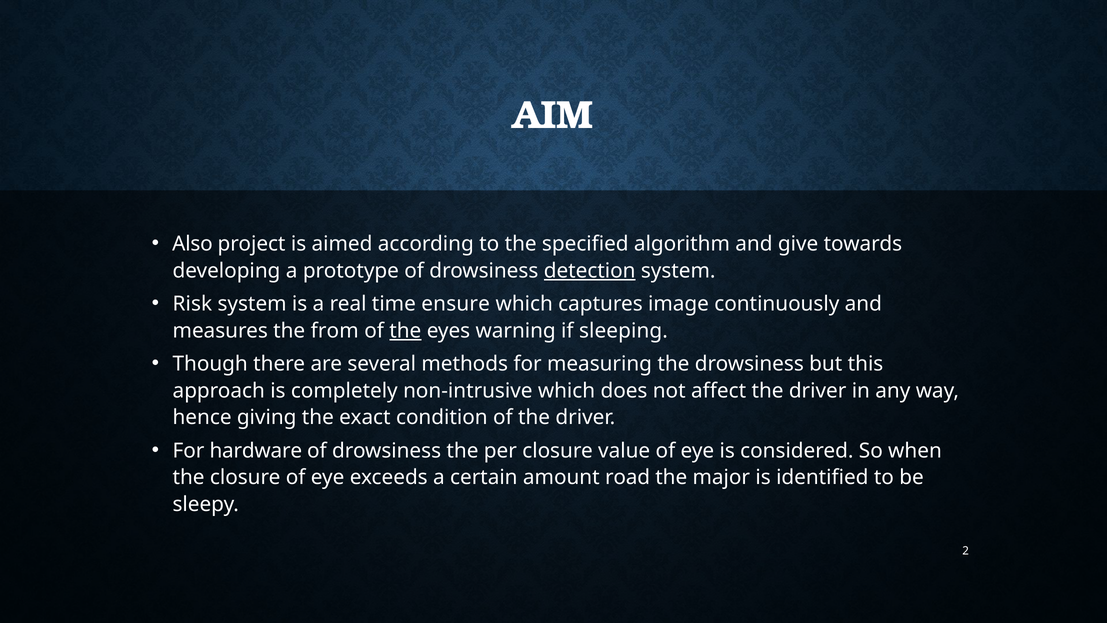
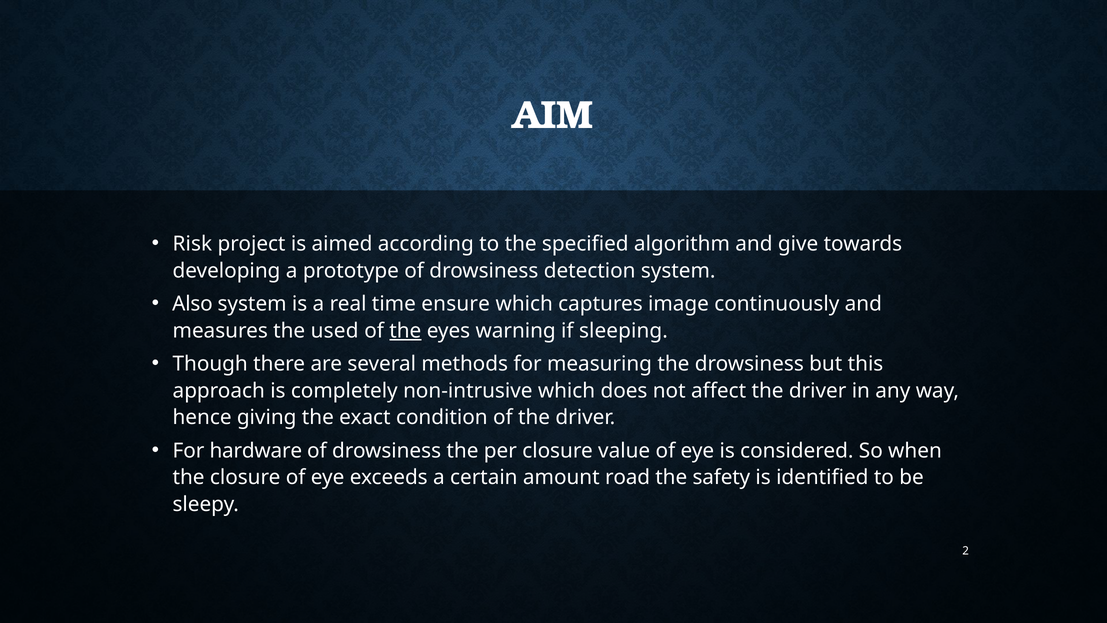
Also: Also -> Risk (192, 244)
detection underline: present -> none (590, 271)
Risk: Risk -> Also (192, 304)
from: from -> used (335, 331)
major: major -> safety (721, 477)
